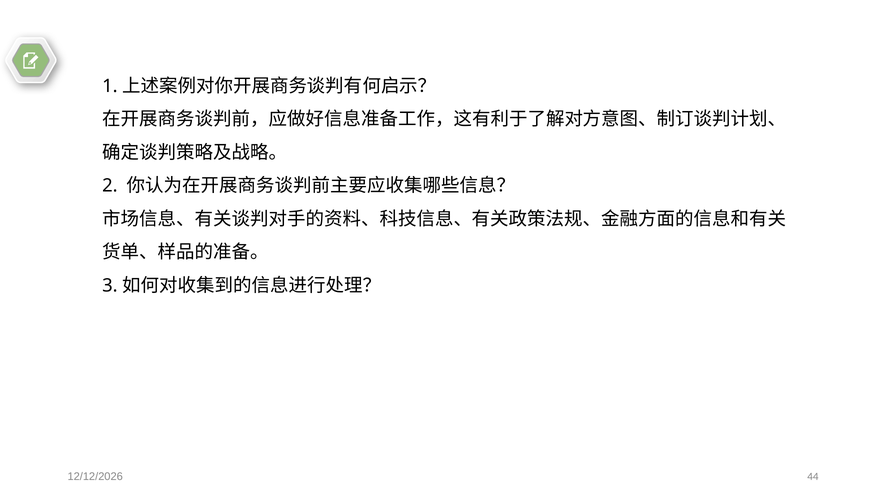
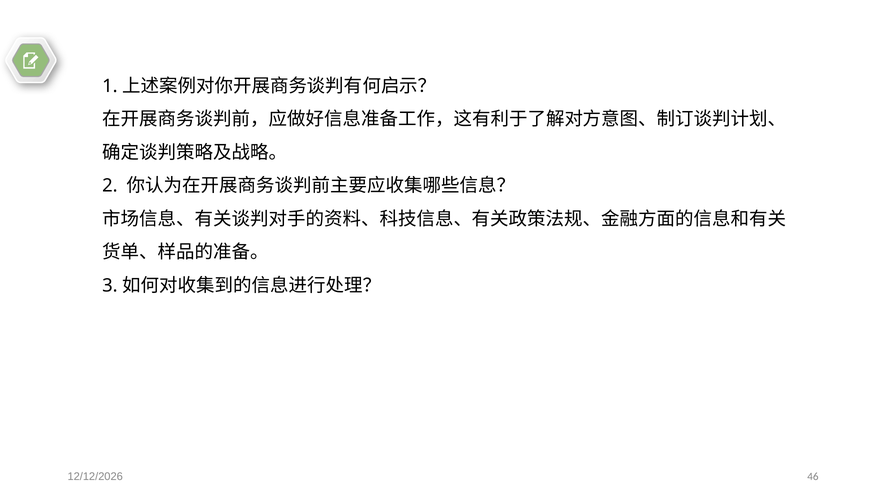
44: 44 -> 46 (813, 476)
